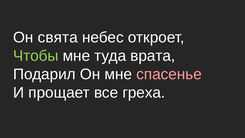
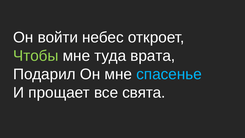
свята: свята -> войти (58, 37)
спасенье colour: pink -> light blue (169, 74)
греха: греха -> свята (144, 92)
